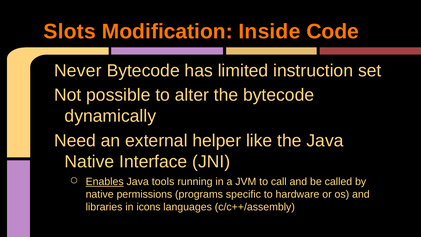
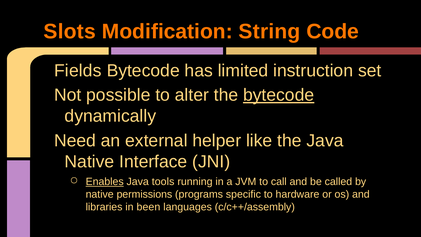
Inside: Inside -> String (269, 32)
Never: Never -> Fields (78, 71)
bytecode underline: none -> present (279, 95)
icons: icons -> been (148, 207)
